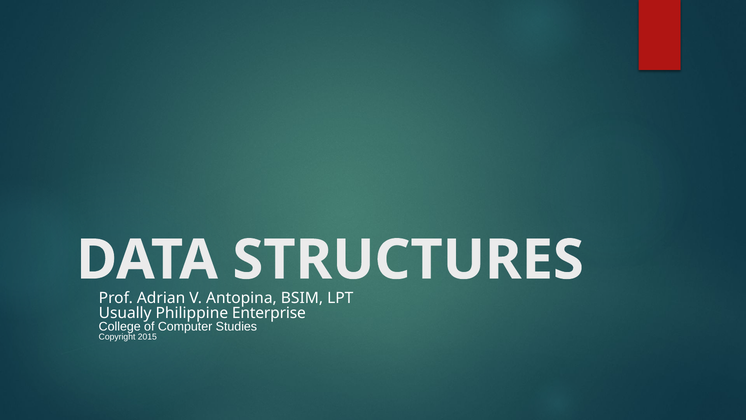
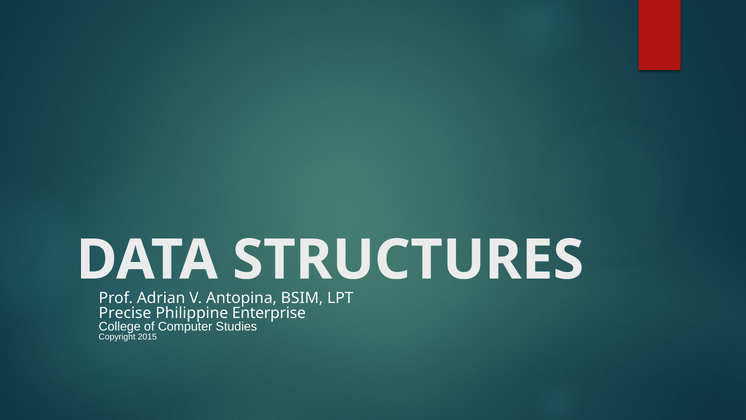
Usually: Usually -> Precise (125, 313)
